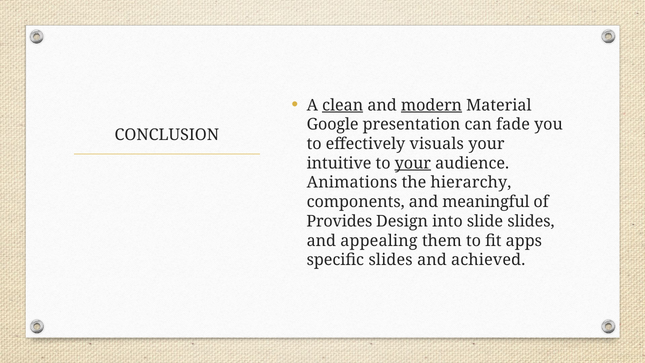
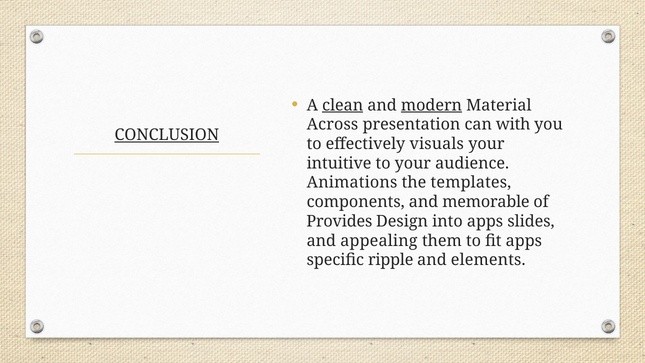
Google: Google -> Across (332, 124)
fade: fade -> with (513, 124)
CONCLUSION underline: none -> present (167, 135)
your underline: present -> none (413, 163)
hierarchy: hierarchy -> templates (471, 183)
meaningful: meaningful -> memorable (486, 202)
into slide: slide -> apps (485, 221)
specific slides: slides -> ripple (391, 260)
achieved: achieved -> elements (488, 260)
